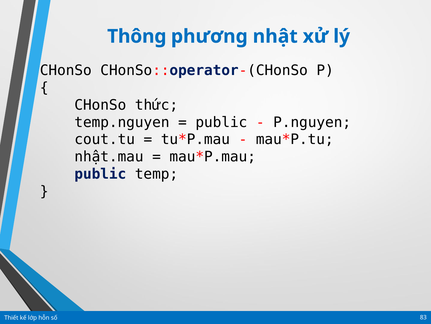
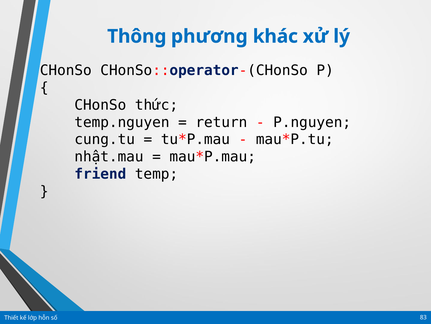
nhật: nhật -> khác (275, 36)
public: public -> return (221, 122)
cout.tu: cout.tu -> cung.tu (105, 139)
public: public -> friend (100, 174)
